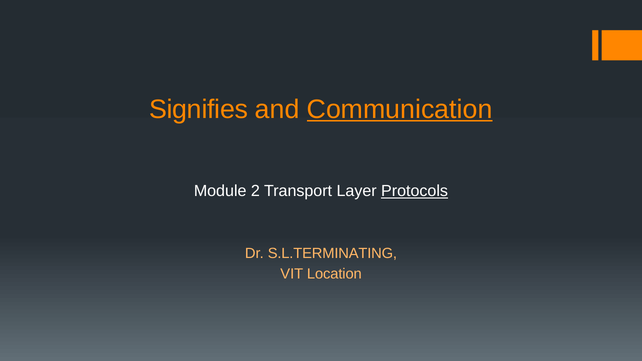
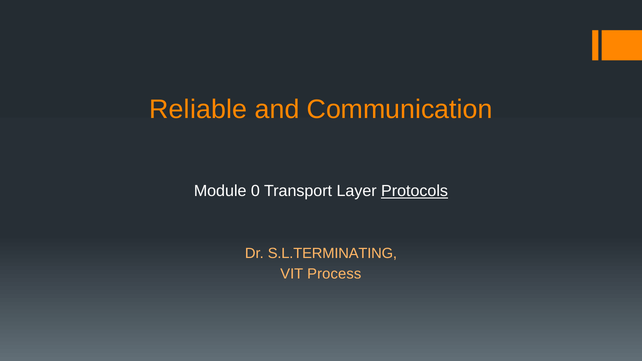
Signifies: Signifies -> Reliable (198, 109)
Communication underline: present -> none (400, 109)
2: 2 -> 0 (255, 191)
Location: Location -> Process (334, 274)
